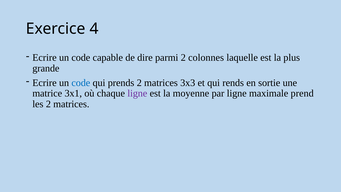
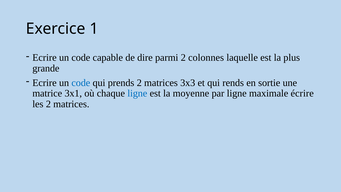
4: 4 -> 1 (94, 29)
ligne colour: purple -> blue (137, 93)
prend: prend -> écrire (302, 93)
